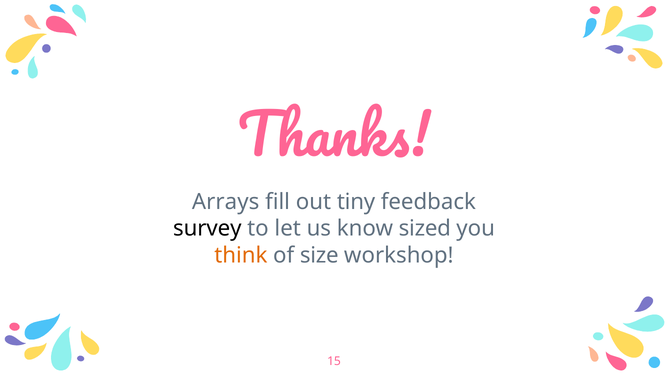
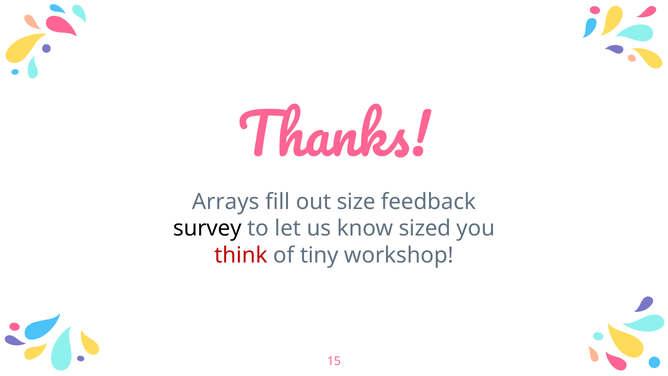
tiny: tiny -> size (356, 202)
think colour: orange -> red (241, 255)
size: size -> tiny (319, 255)
